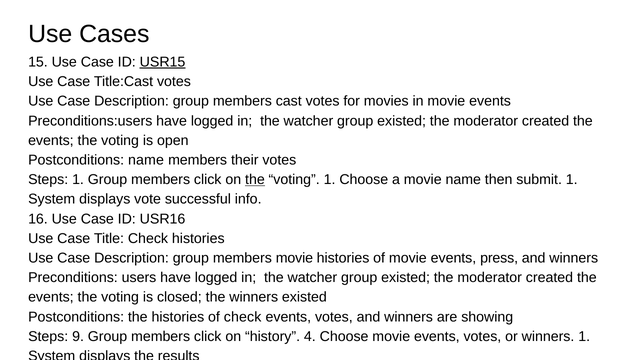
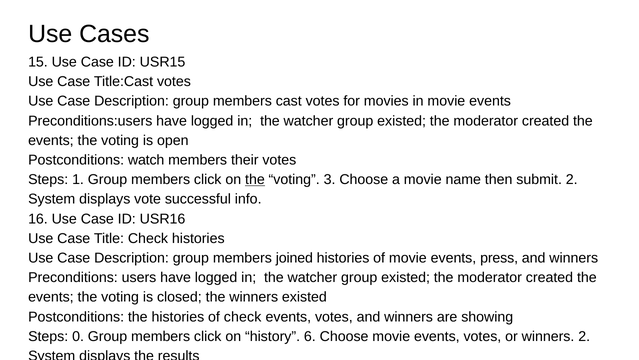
USR15 underline: present -> none (163, 62)
Postconditions name: name -> watch (146, 160)
voting 1: 1 -> 3 (330, 179)
submit 1: 1 -> 2 (572, 179)
members movie: movie -> joined (294, 258)
9: 9 -> 0 (78, 336)
4: 4 -> 6 (310, 336)
winners 1: 1 -> 2 (584, 336)
